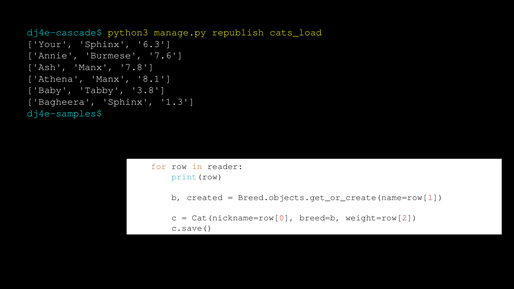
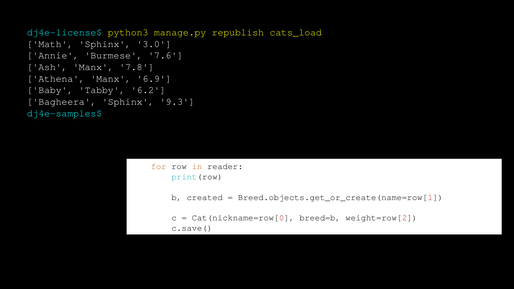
dj4e-cascade$: dj4e-cascade$ -> dj4e-license$ (64, 32)
Your: Your -> Math (50, 44)
6.3: 6.3 -> 3.0 (154, 44)
8.1: 8.1 -> 6.9 (154, 79)
3.8: 3.8 -> 6.2 (148, 90)
1.3: 1.3 -> 9.3 (177, 102)
